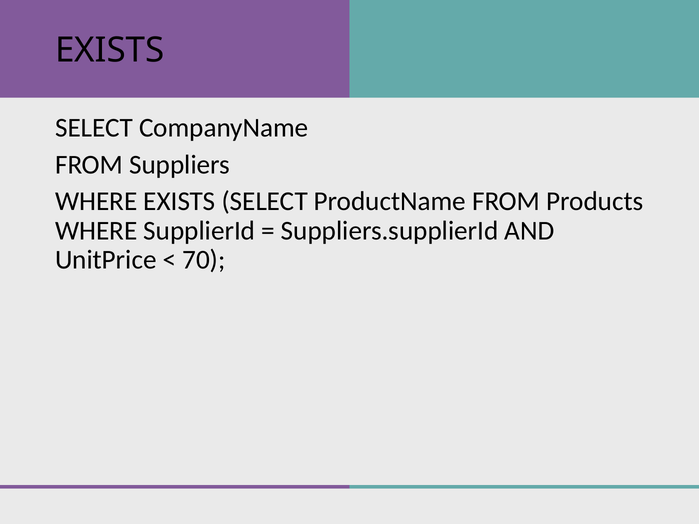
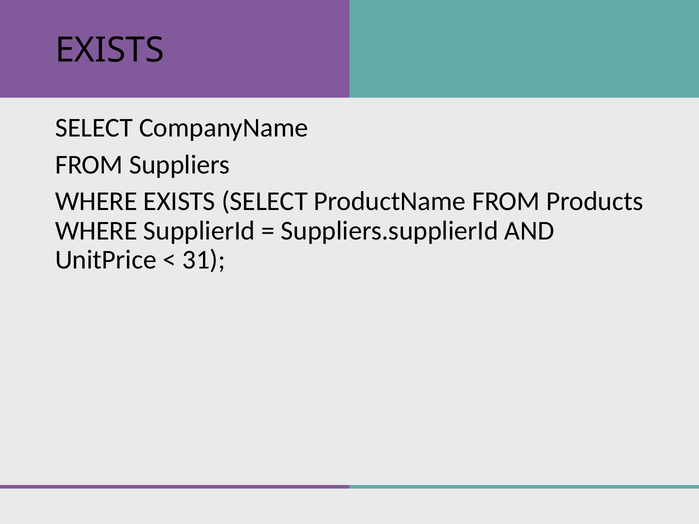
70: 70 -> 31 (204, 260)
